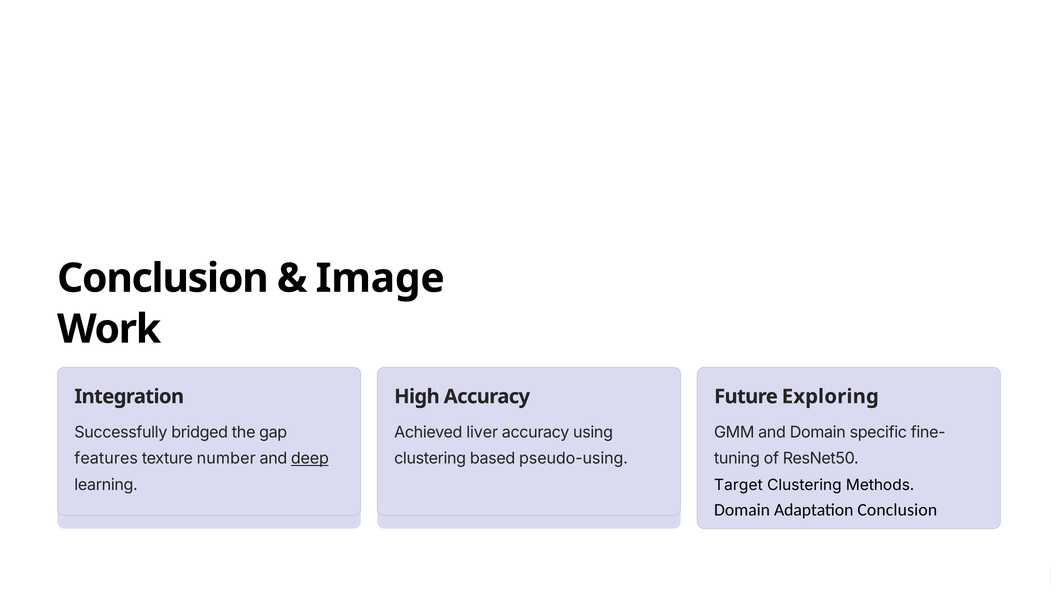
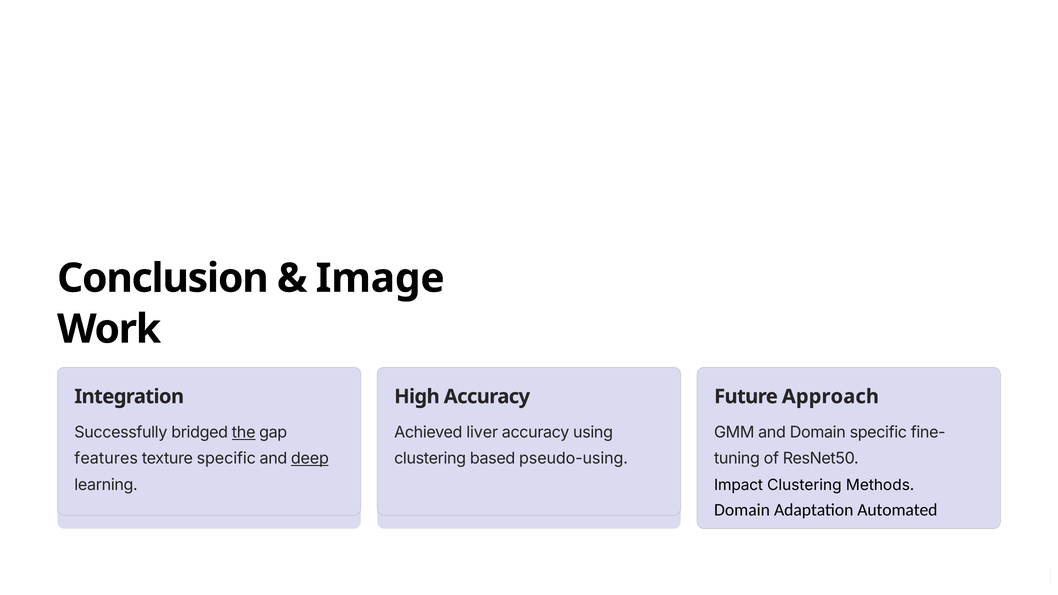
Exploring: Exploring -> Approach (830, 397)
the underline: none -> present (244, 433)
texture number: number -> specific (226, 459)
Target: Target -> Impact (739, 485)
Adaptation Conclusion: Conclusion -> Automated (897, 510)
